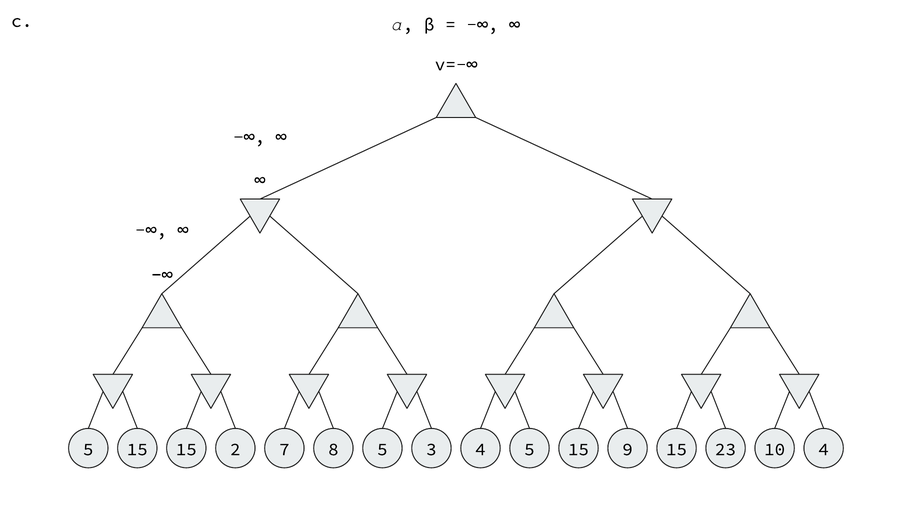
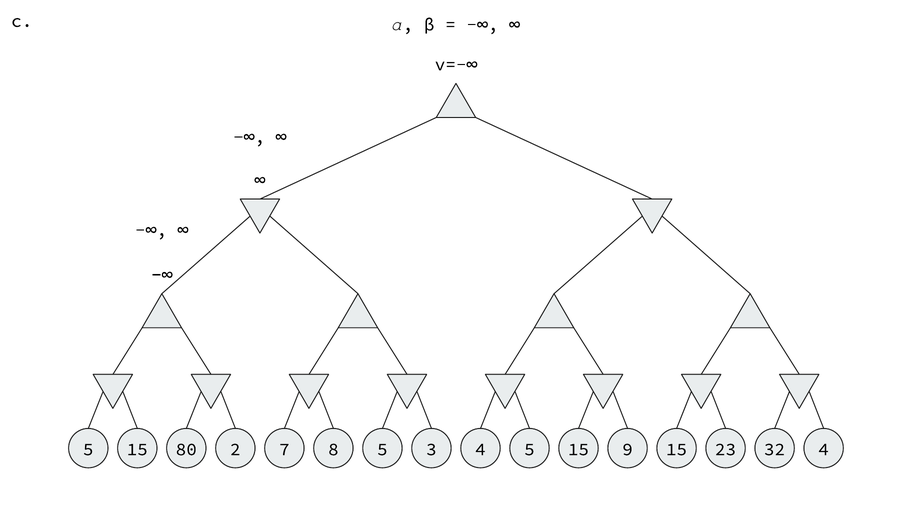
15 15: 15 -> 80 (186, 449)
10: 10 -> 32 (775, 449)
